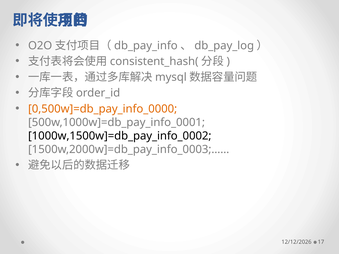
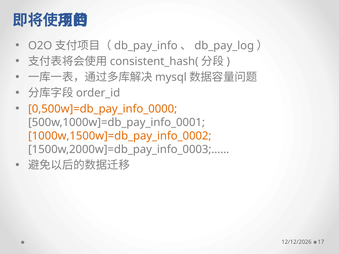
1000w,1500w]=db_pay_info_0002 colour: black -> orange (120, 136)
